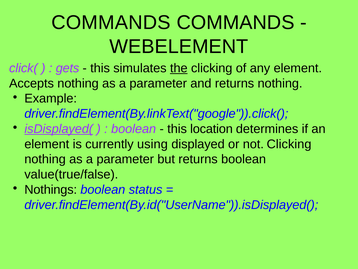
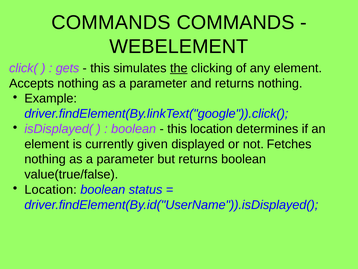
isDisplayed( underline: present -> none (59, 129)
using: using -> given (152, 144)
not Clicking: Clicking -> Fetches (289, 144)
Nothings: Nothings -> Location (51, 189)
